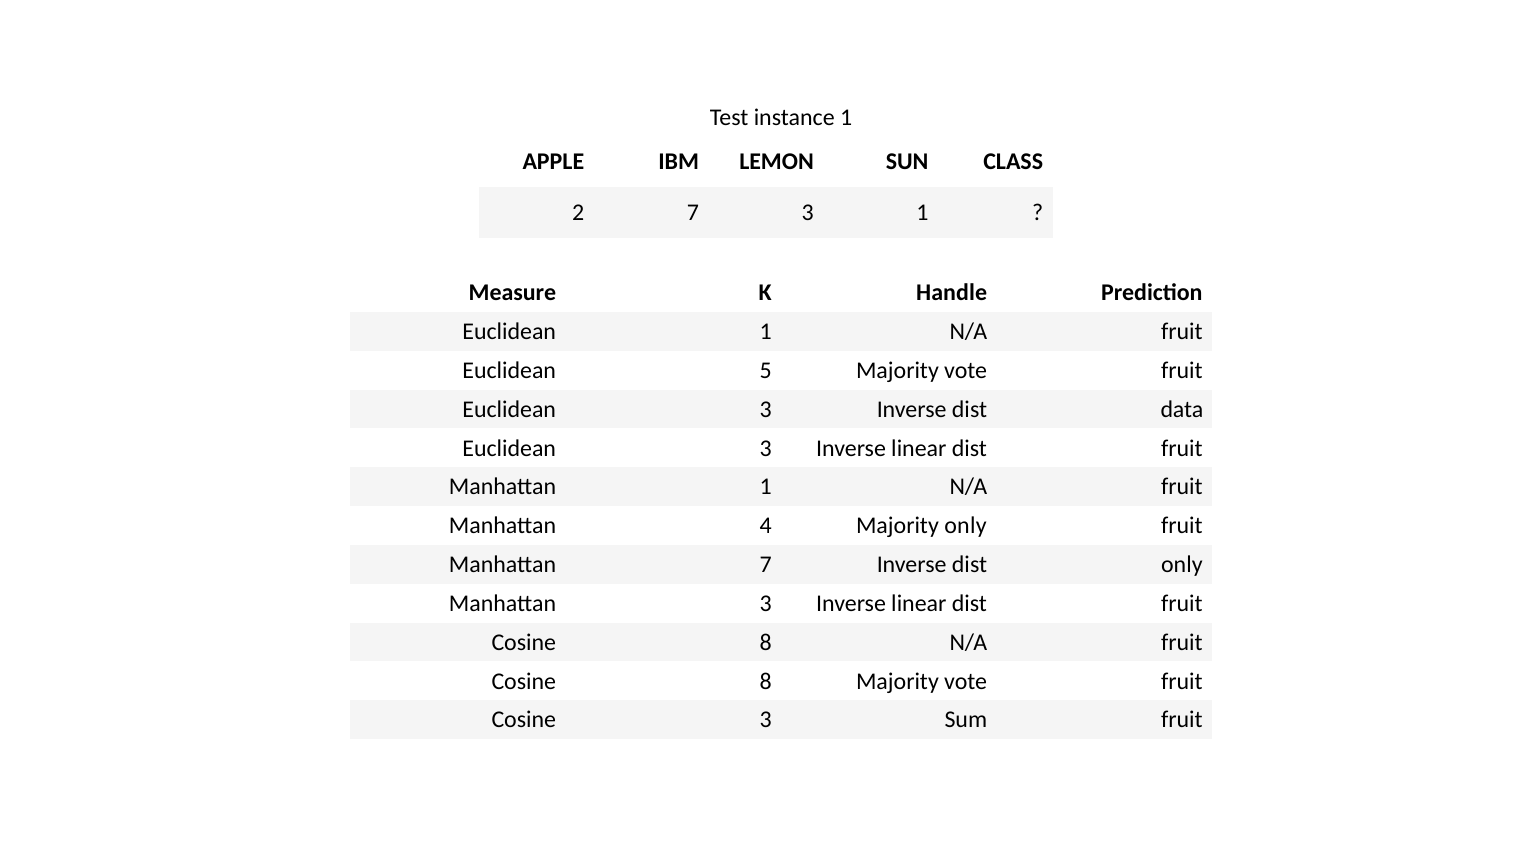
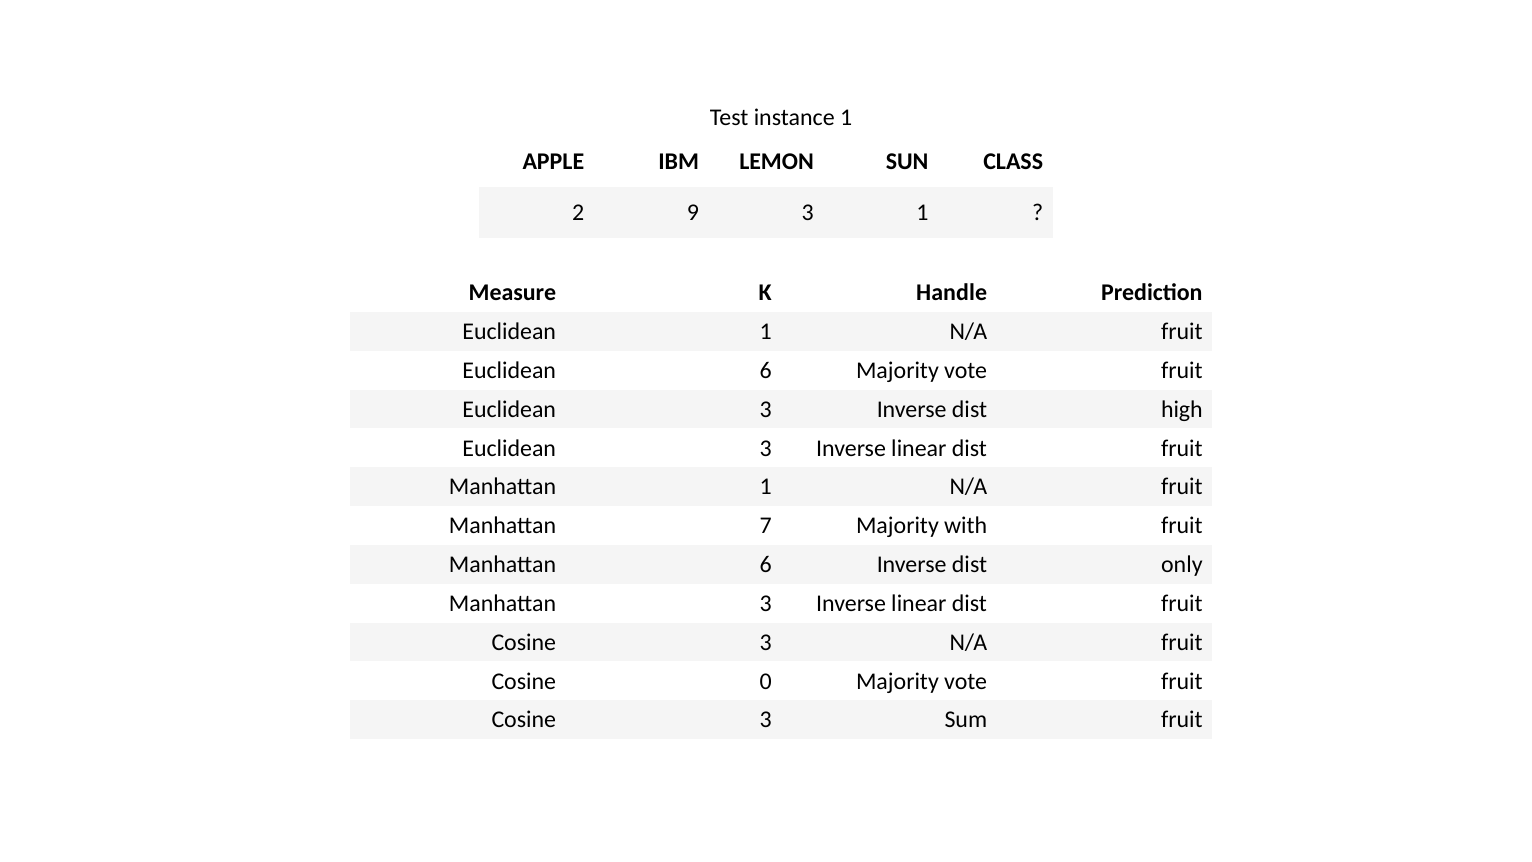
2 7: 7 -> 9 (693, 213)
Euclidean 5: 5 -> 6 (766, 370)
data: data -> high (1182, 409)
4: 4 -> 7 (766, 526)
Majority only: only -> with (966, 526)
Manhattan 7: 7 -> 6 (766, 564)
8: 8 -> 3 (766, 642)
8: 8 -> 0 (766, 681)
